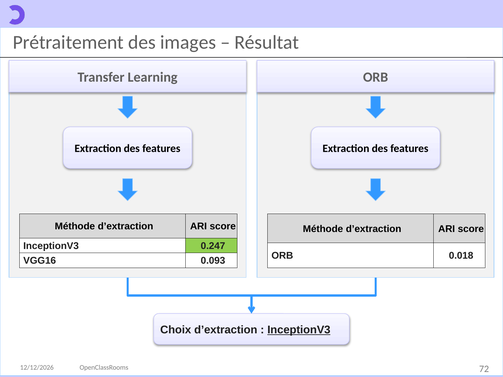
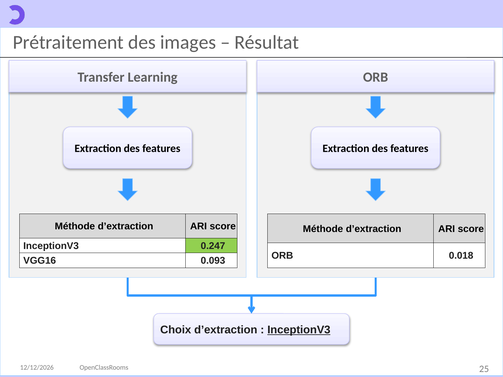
72: 72 -> 25 (484, 369)
